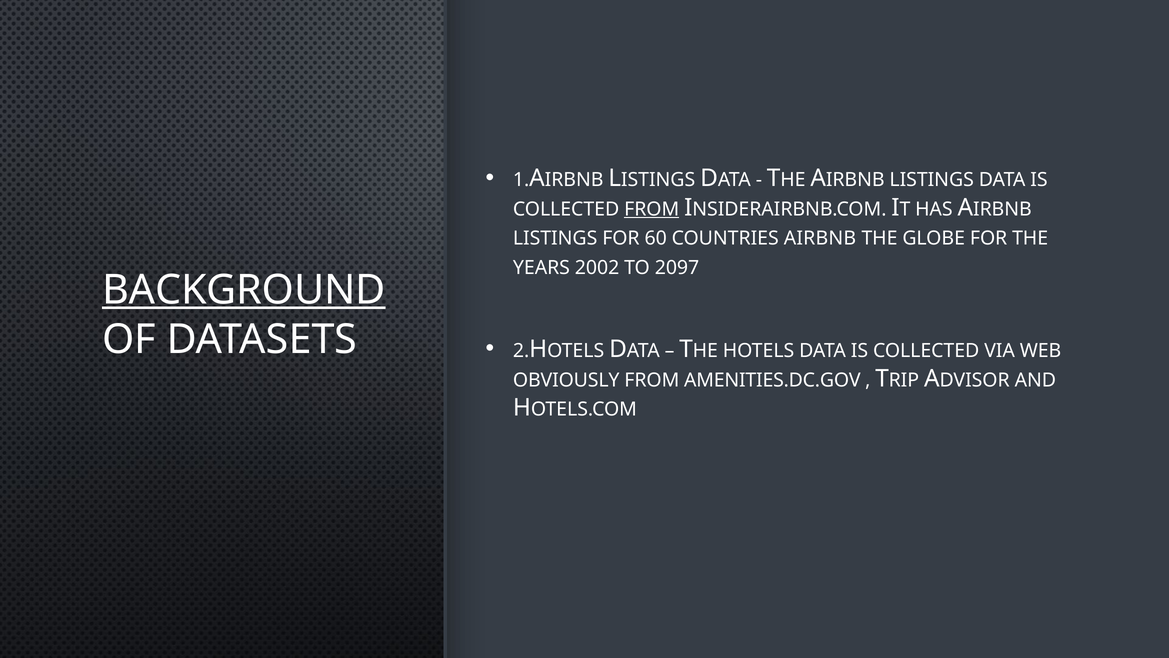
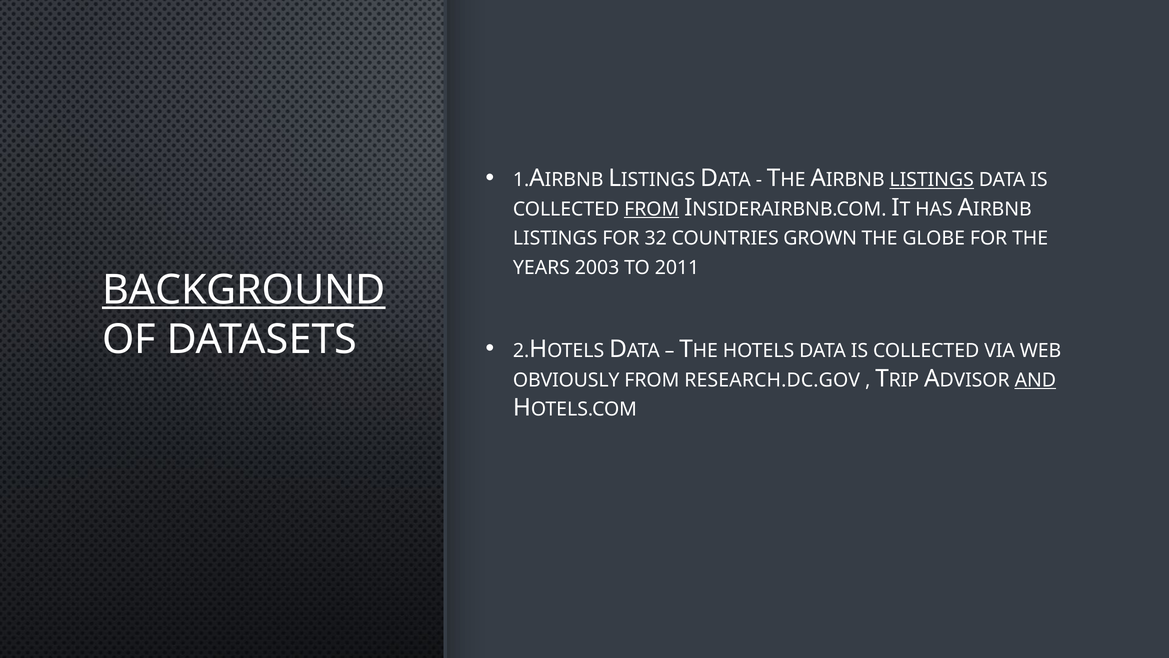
LISTINGS underline: none -> present (932, 180)
60: 60 -> 32 (656, 238)
AIRBNB: AIRBNB -> GROWN (820, 238)
2002: 2002 -> 2003 (597, 268)
2097: 2097 -> 2011 (677, 268)
AMENITIES.DC.GOV: AMENITIES.DC.GOV -> RESEARCH.DC.GOV (772, 380)
AND underline: none -> present (1035, 380)
